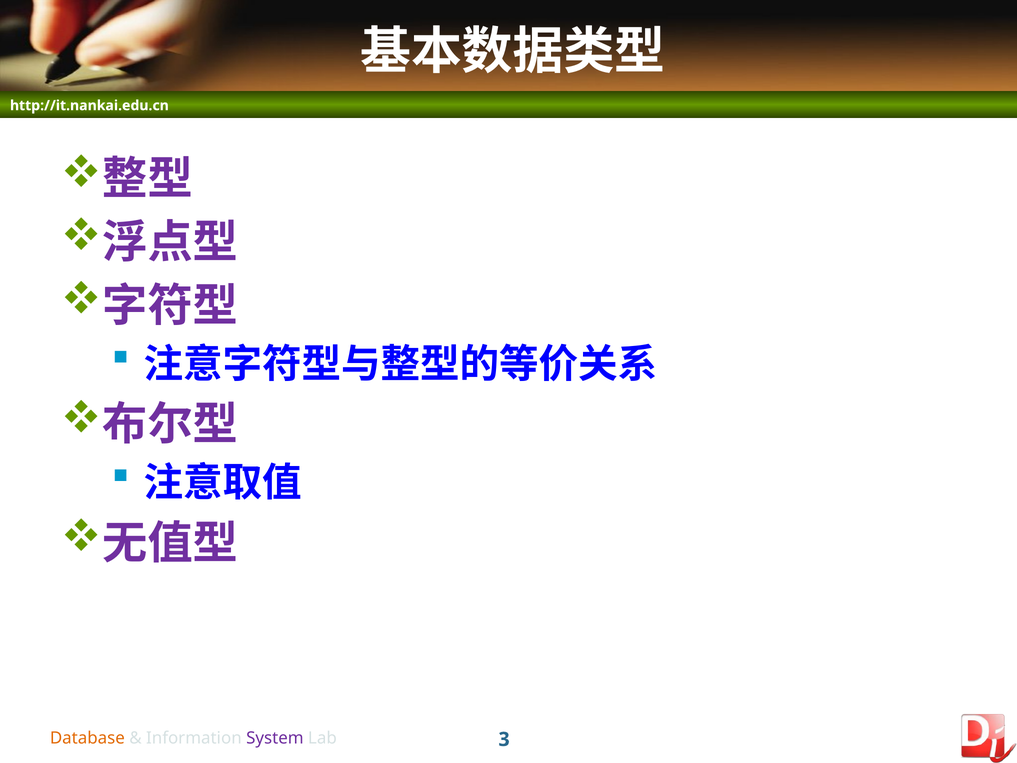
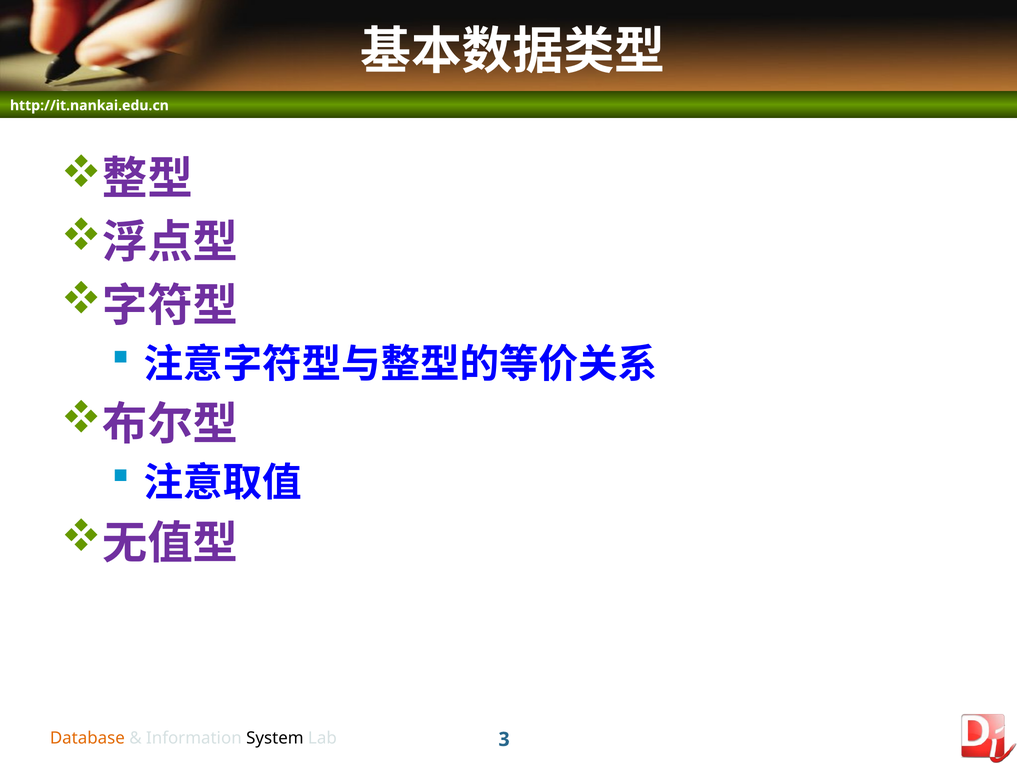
System colour: purple -> black (275, 738)
